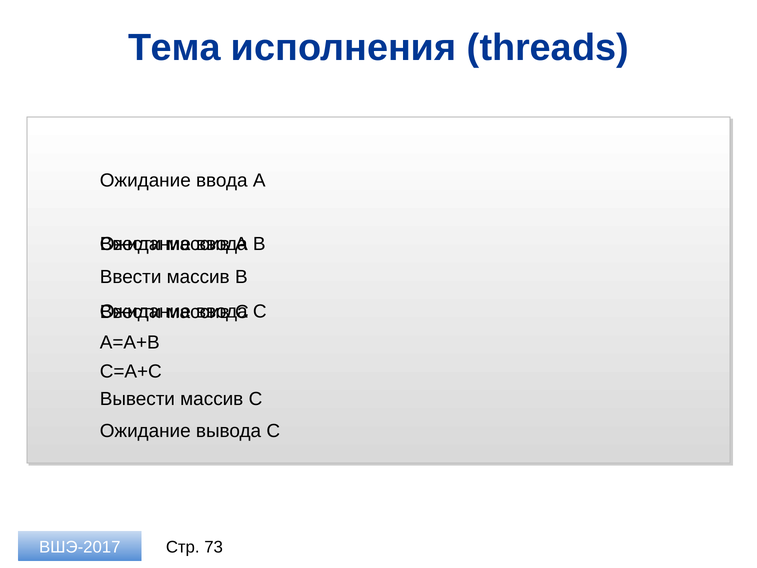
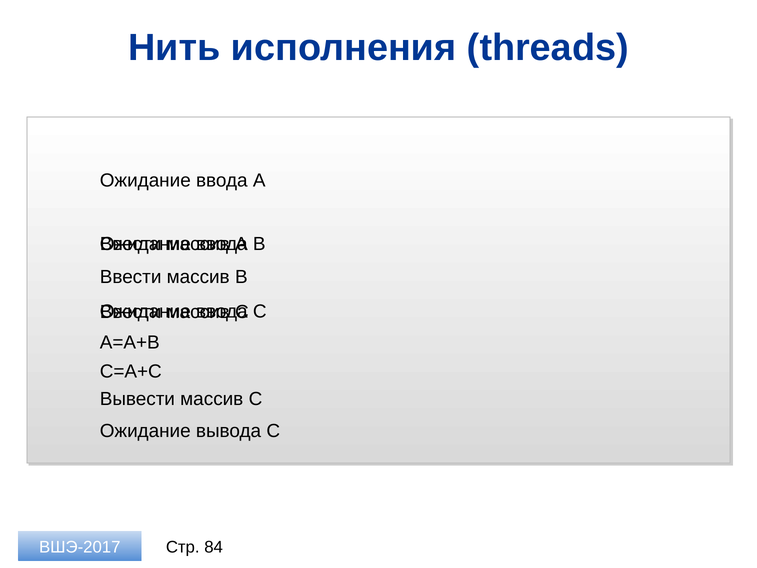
Тема: Тема -> Нить (174, 48)
73: 73 -> 84 (214, 547)
